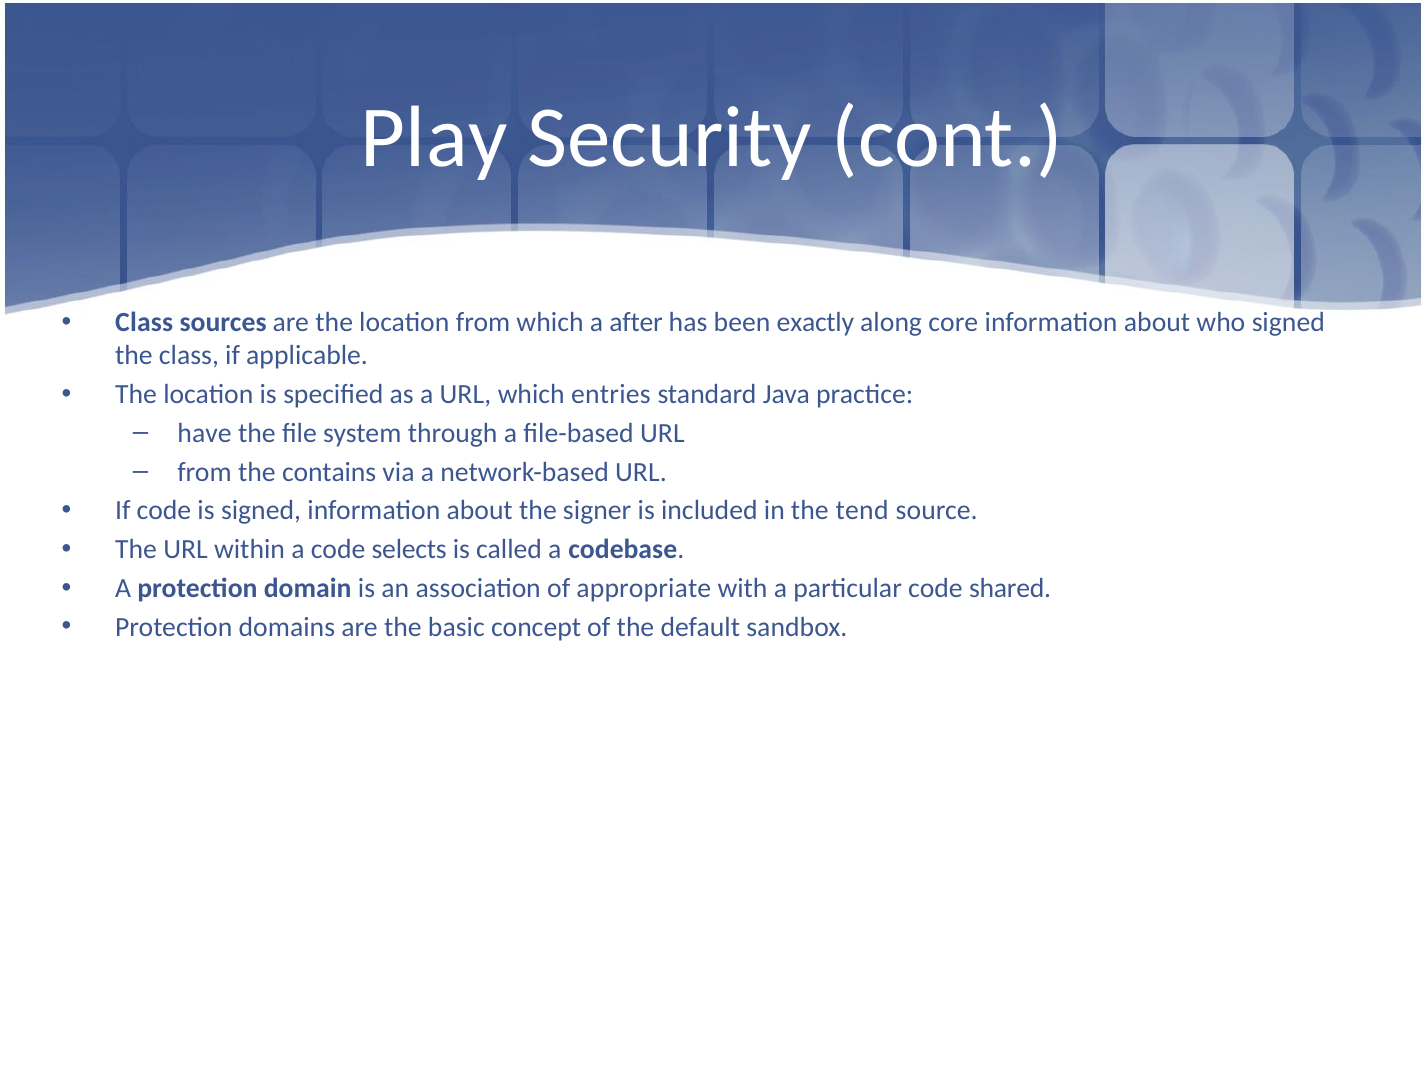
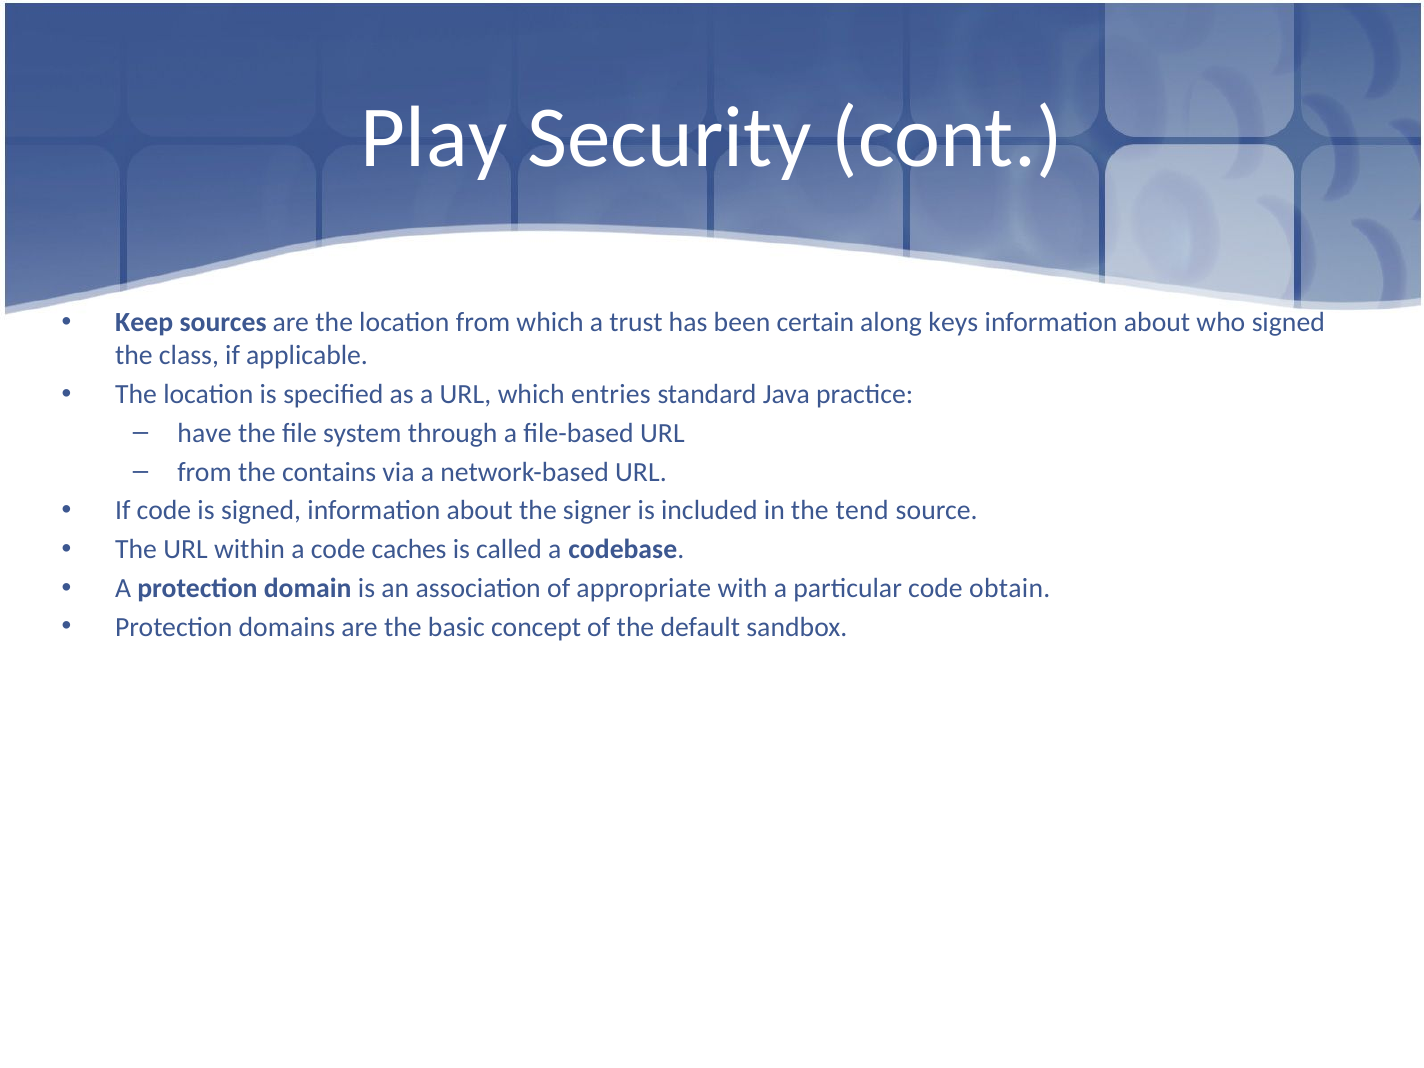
Class: Class -> Keep (144, 322)
after: after -> trust (636, 322)
exactly: exactly -> certain (815, 322)
core: core -> keys (953, 322)
selects: selects -> caches (409, 550)
shared: shared -> obtain (1010, 588)
